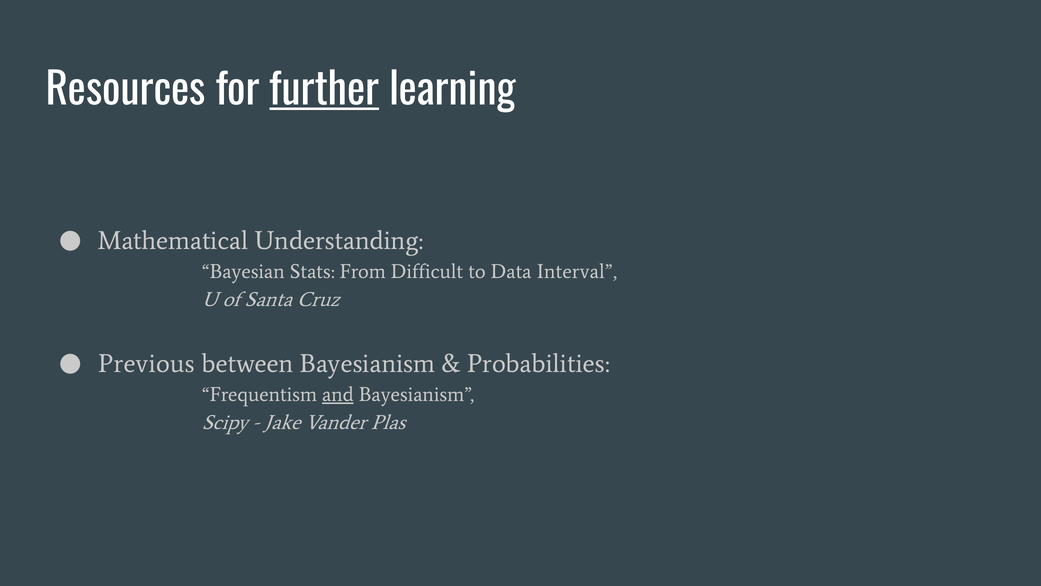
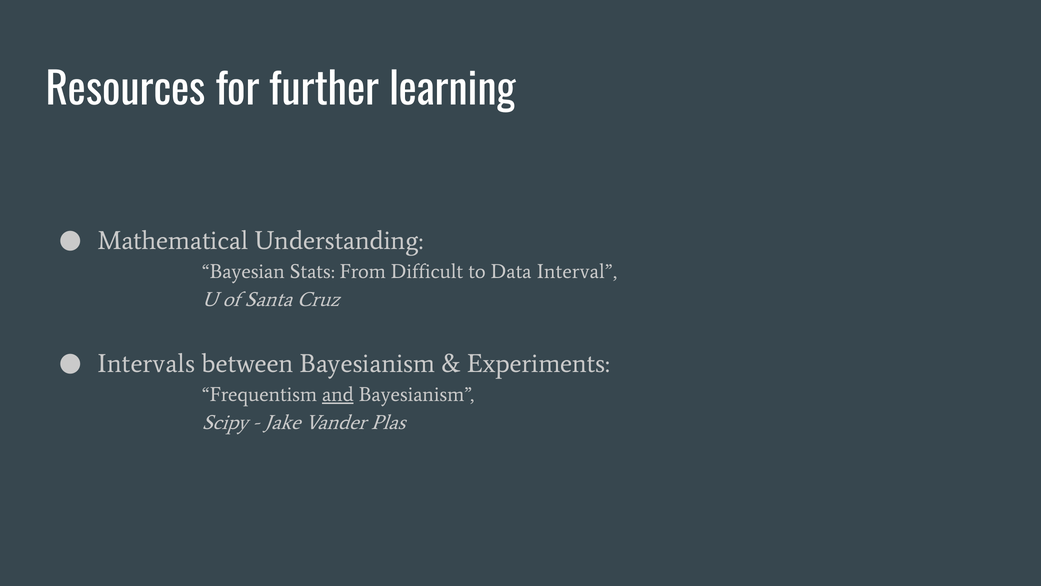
further underline: present -> none (324, 90)
Previous: Previous -> Intervals (146, 363)
Probabilities: Probabilities -> Experiments (539, 363)
